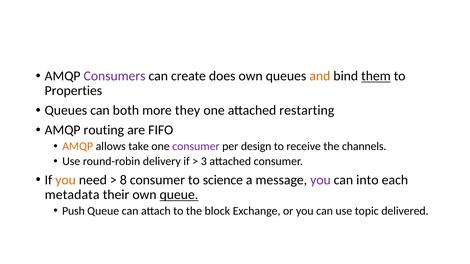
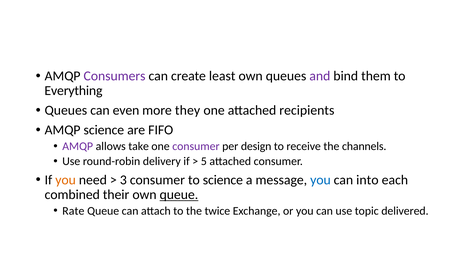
does: does -> least (222, 76)
and colour: orange -> purple (320, 76)
them underline: present -> none (376, 76)
Properties: Properties -> Everything (73, 91)
both: both -> even (126, 111)
restarting: restarting -> recipients (307, 111)
AMQP routing: routing -> science (104, 130)
AMQP colour: orange -> purple (78, 147)
3: 3 -> 5 (204, 162)
8: 8 -> 3 (123, 180)
you colour: purple -> blue (320, 180)
metadata: metadata -> combined (72, 195)
Push: Push -> Rate (73, 211)
block: block -> twice (217, 211)
